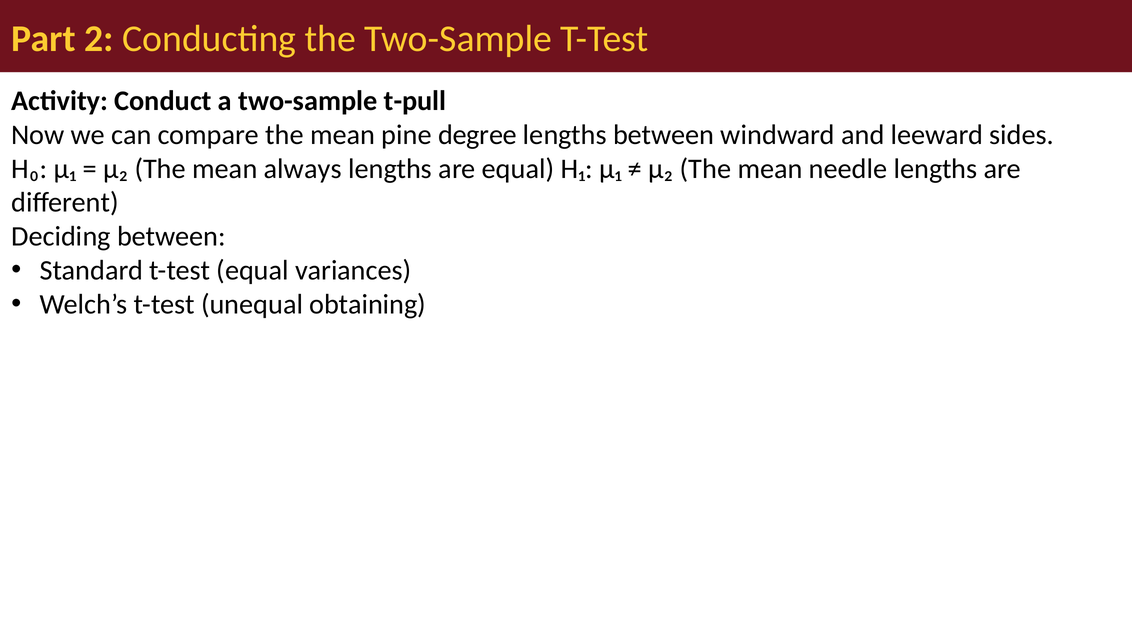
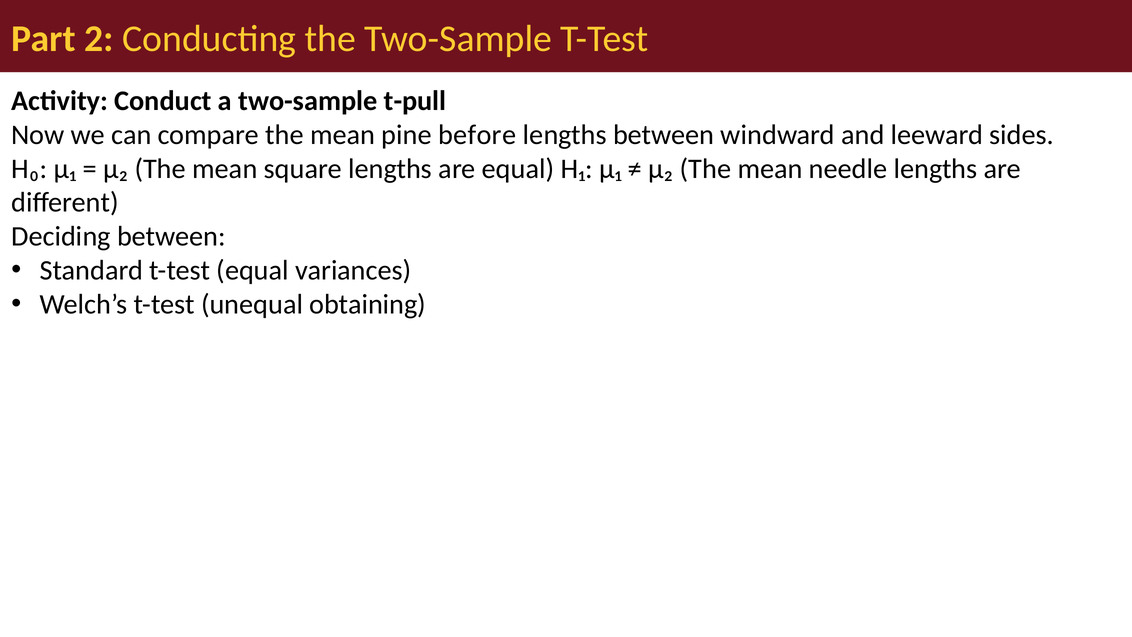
degree: degree -> before (477, 135)
always: always -> square (303, 169)
